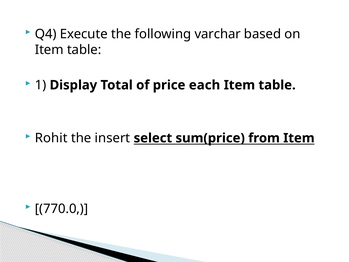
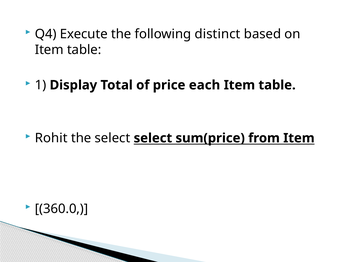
varchar: varchar -> distinct (218, 34)
the insert: insert -> select (112, 138)
770.0: 770.0 -> 360.0 (62, 209)
